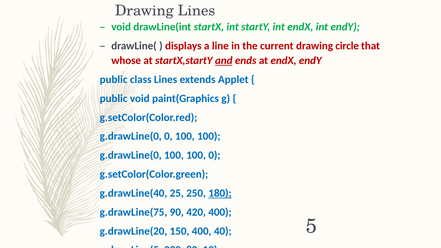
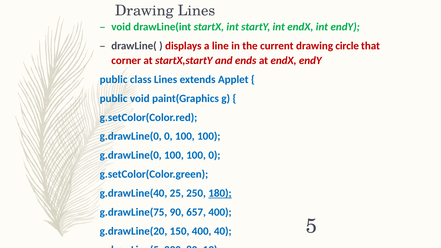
whose: whose -> corner (126, 61)
and underline: present -> none (224, 61)
420: 420 -> 657 (196, 212)
